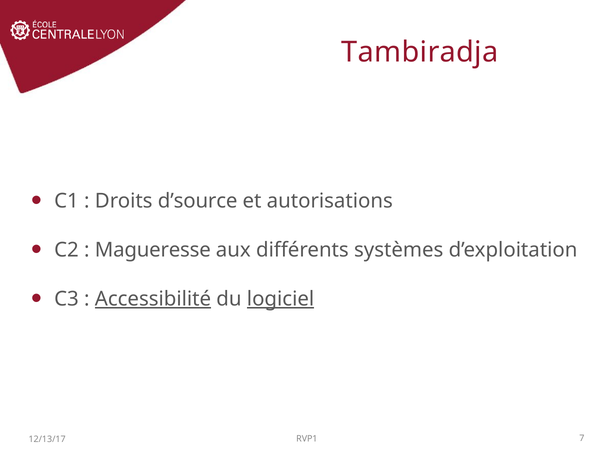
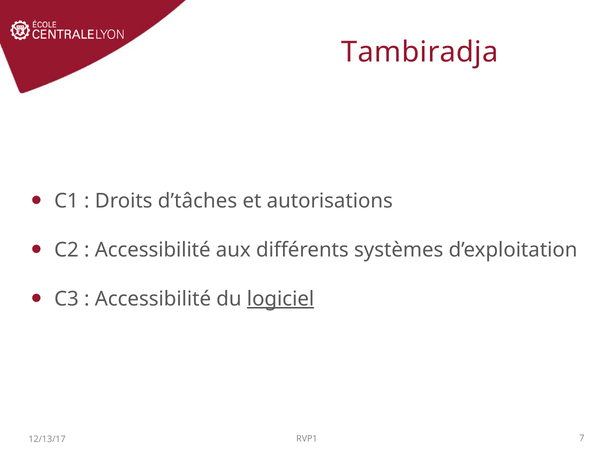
d’source: d’source -> d’tâches (198, 201)
Magueresse: Magueresse -> Accessibilité (153, 250)
Accessibilité underline: present -> none (153, 299)
